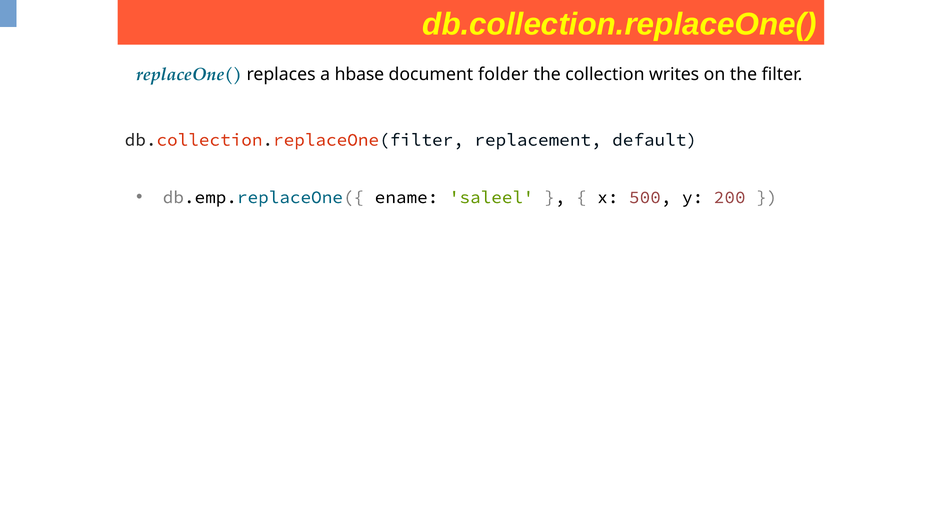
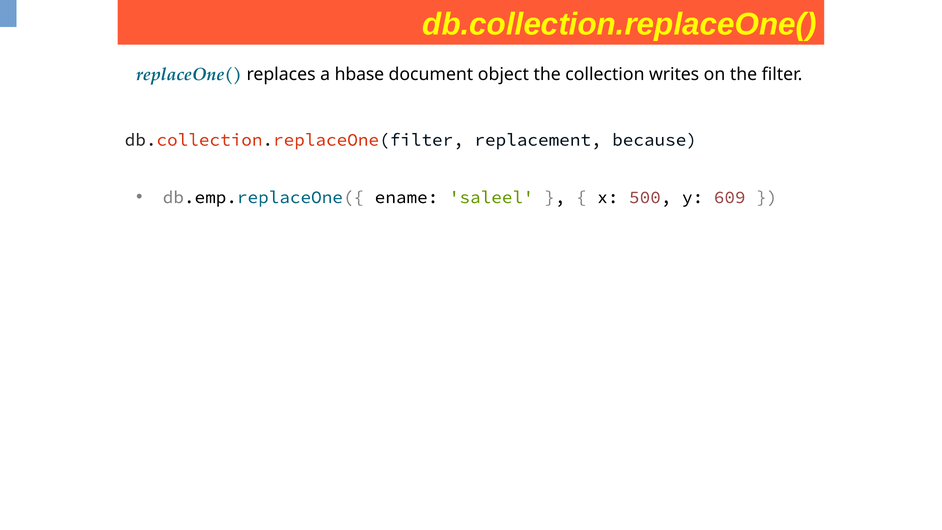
folder: folder -> object (503, 74)
default: default -> because (655, 140)
200: 200 -> 609 (730, 197)
